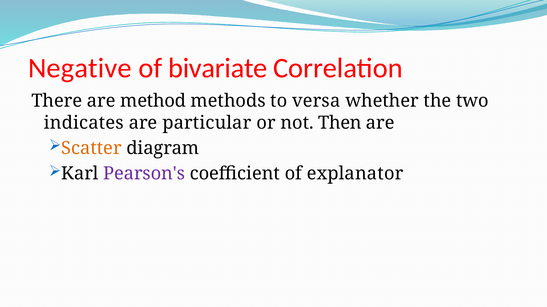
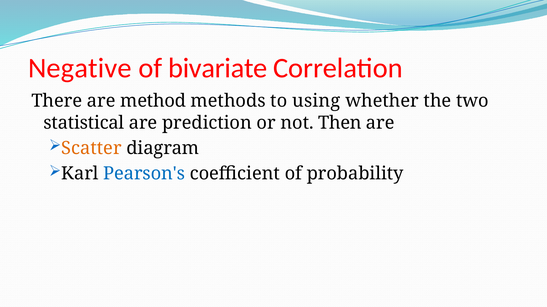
versa: versa -> using (316, 101)
indicates: indicates -> statistical (84, 123)
particular: particular -> prediction (207, 123)
Pearson's colour: purple -> blue (144, 174)
explanator: explanator -> probability (355, 174)
